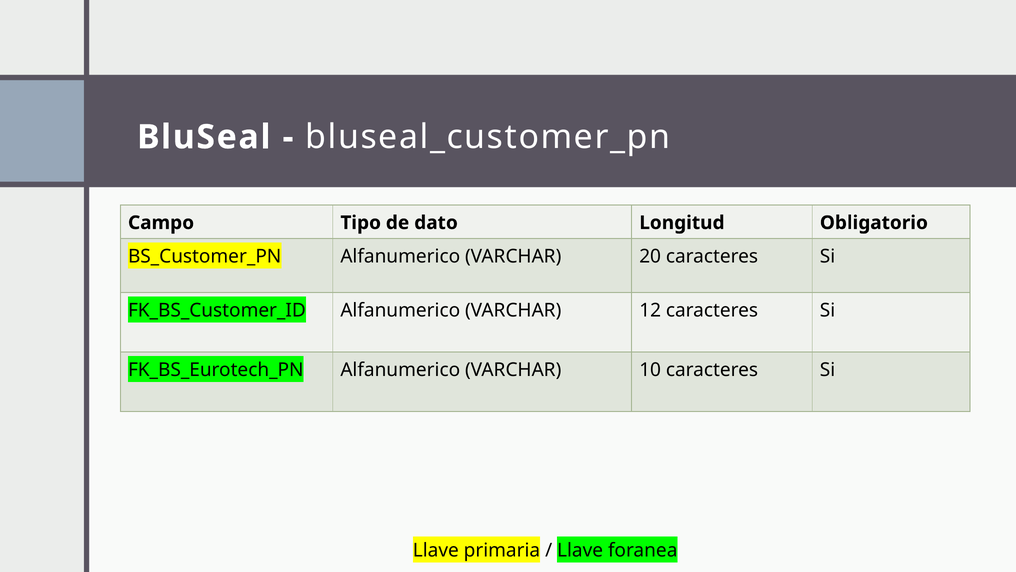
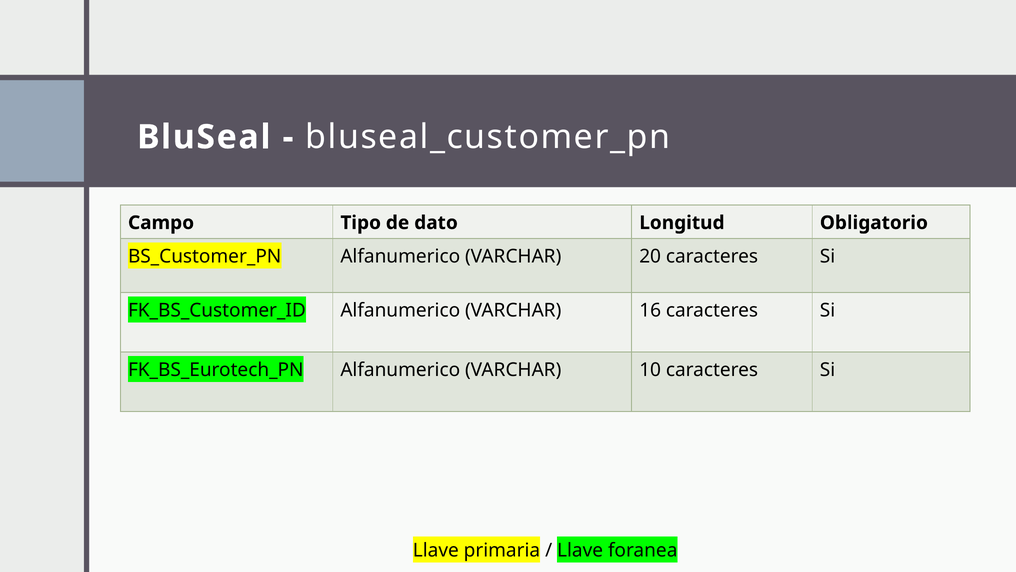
12: 12 -> 16 (650, 310)
